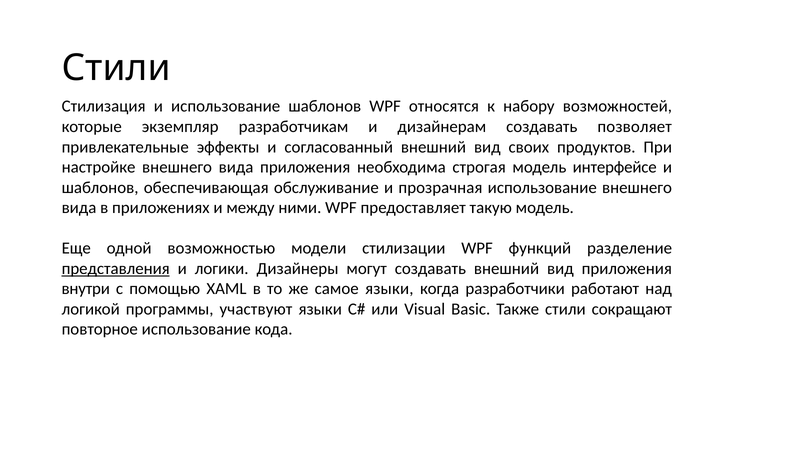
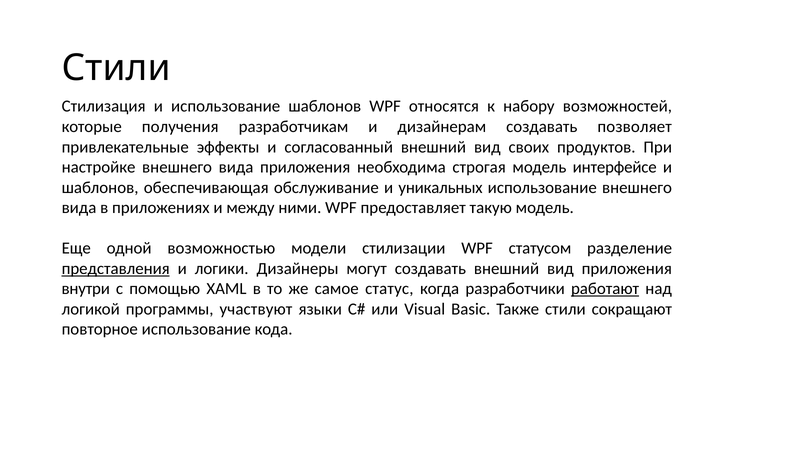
экземпляр: экземпляр -> получения (180, 127)
прозрачная: прозрачная -> уникальных (441, 187)
функций: функций -> статусом (540, 248)
самое языки: языки -> статус (389, 289)
работают underline: none -> present (605, 289)
